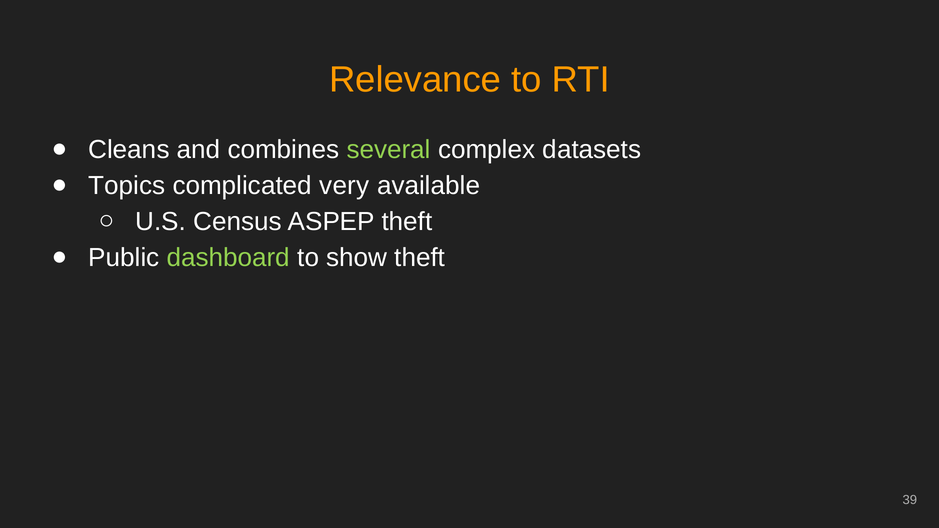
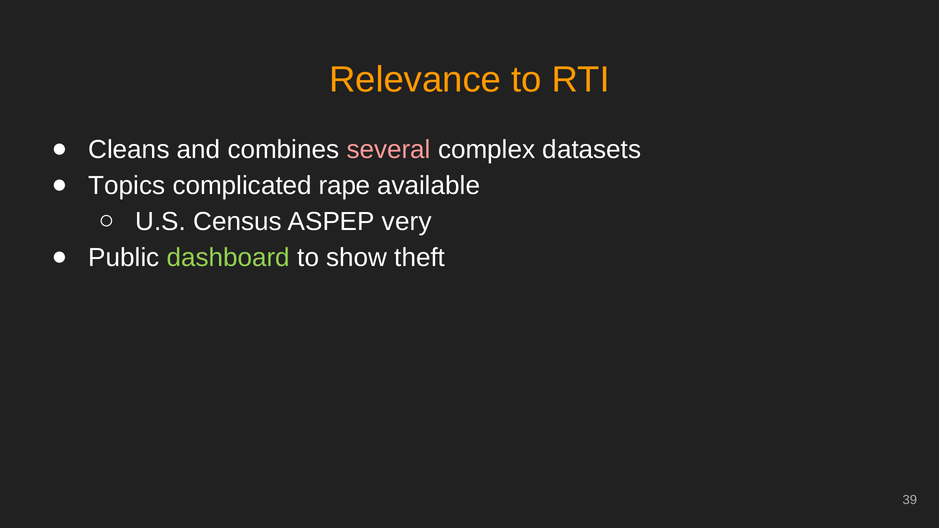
several colour: light green -> pink (389, 150)
very: very -> rape (345, 186)
ASPEP theft: theft -> very (407, 222)
